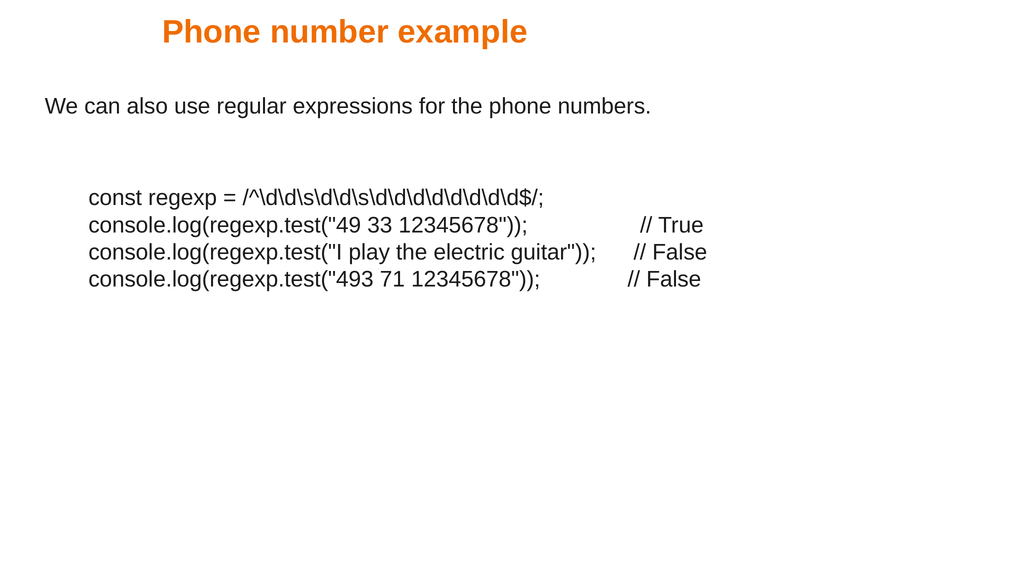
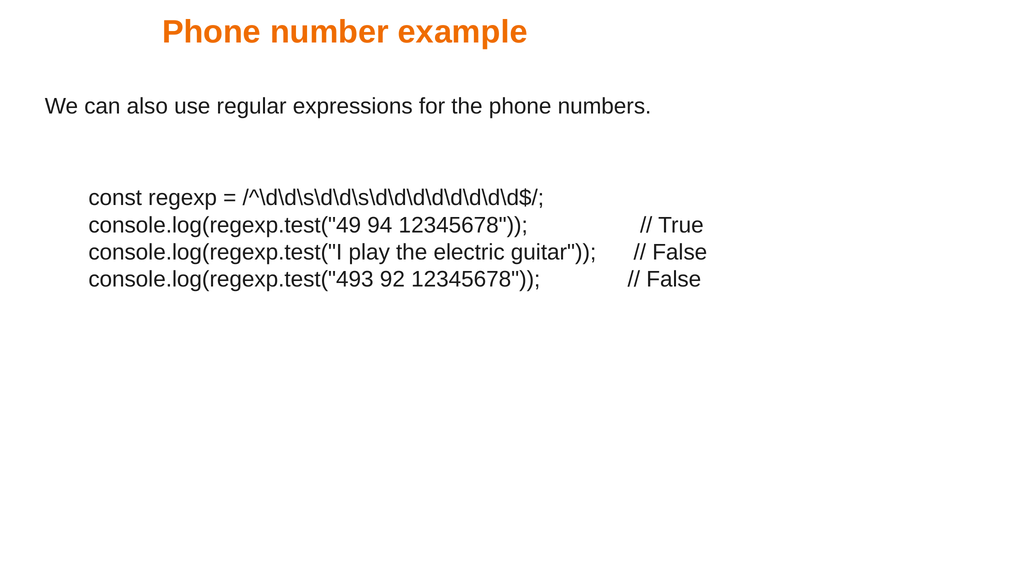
33: 33 -> 94 (380, 225)
71: 71 -> 92 (392, 279)
